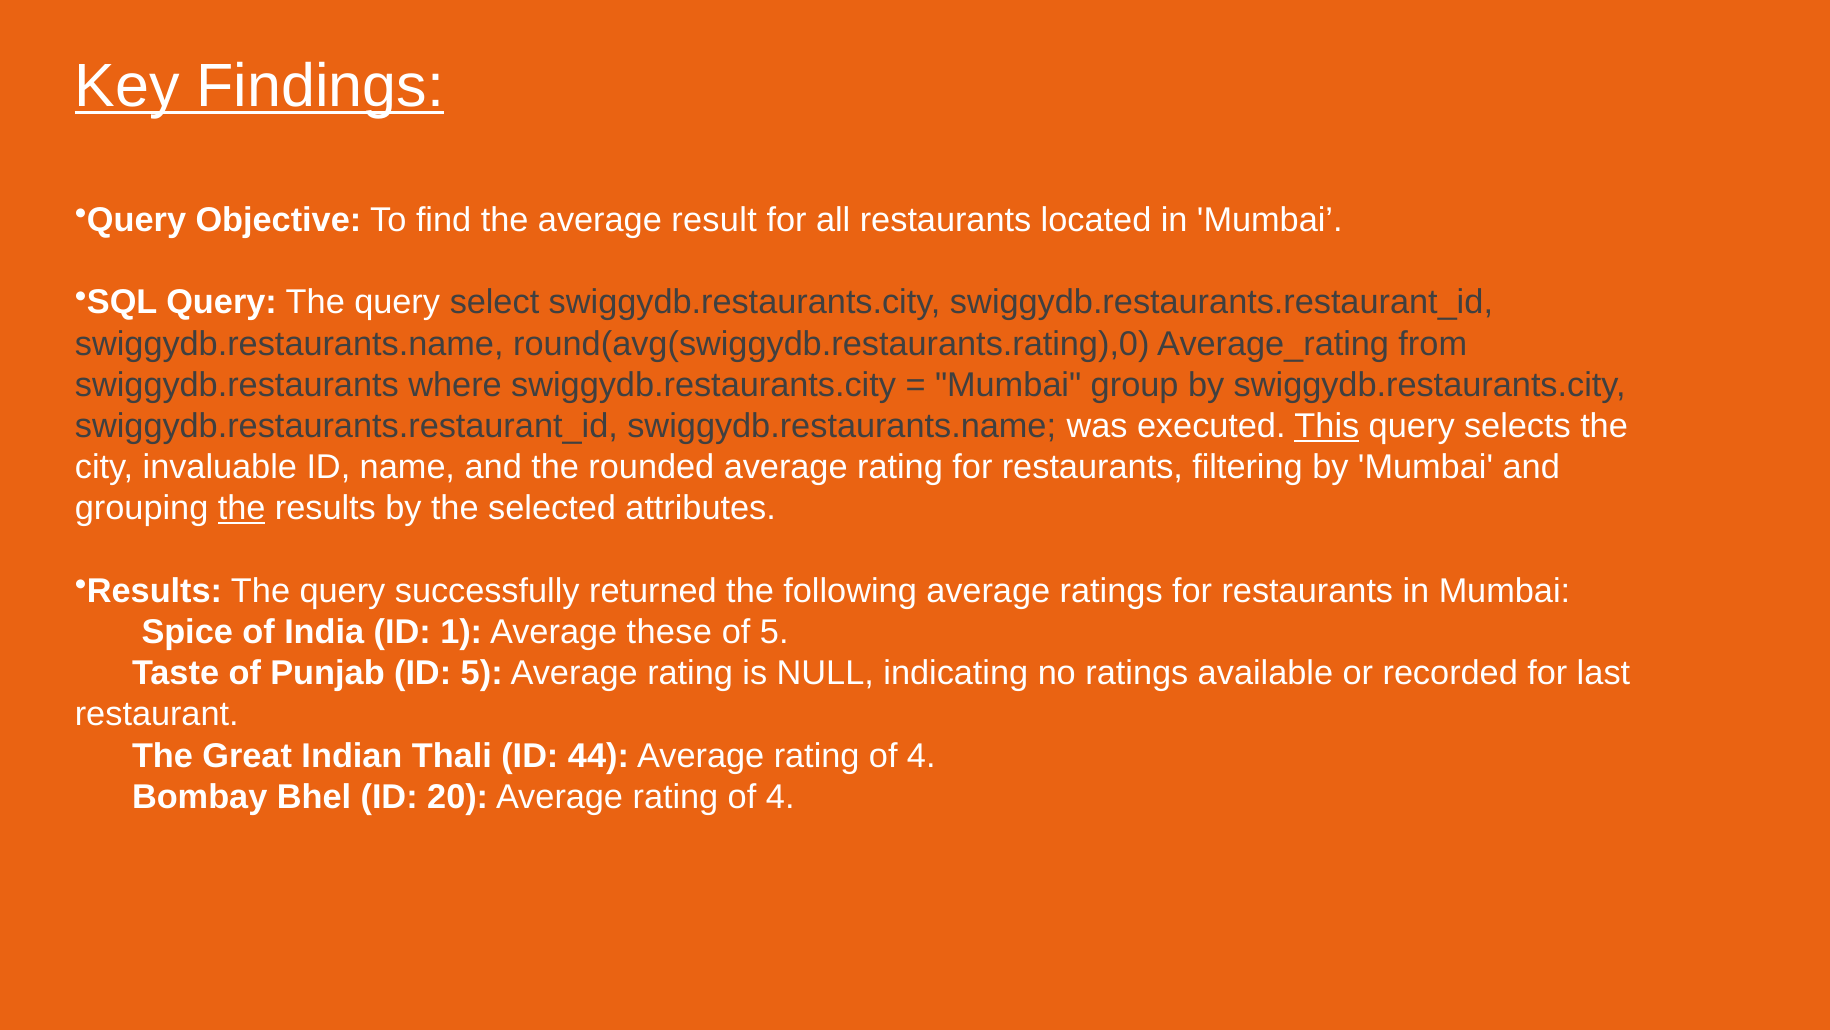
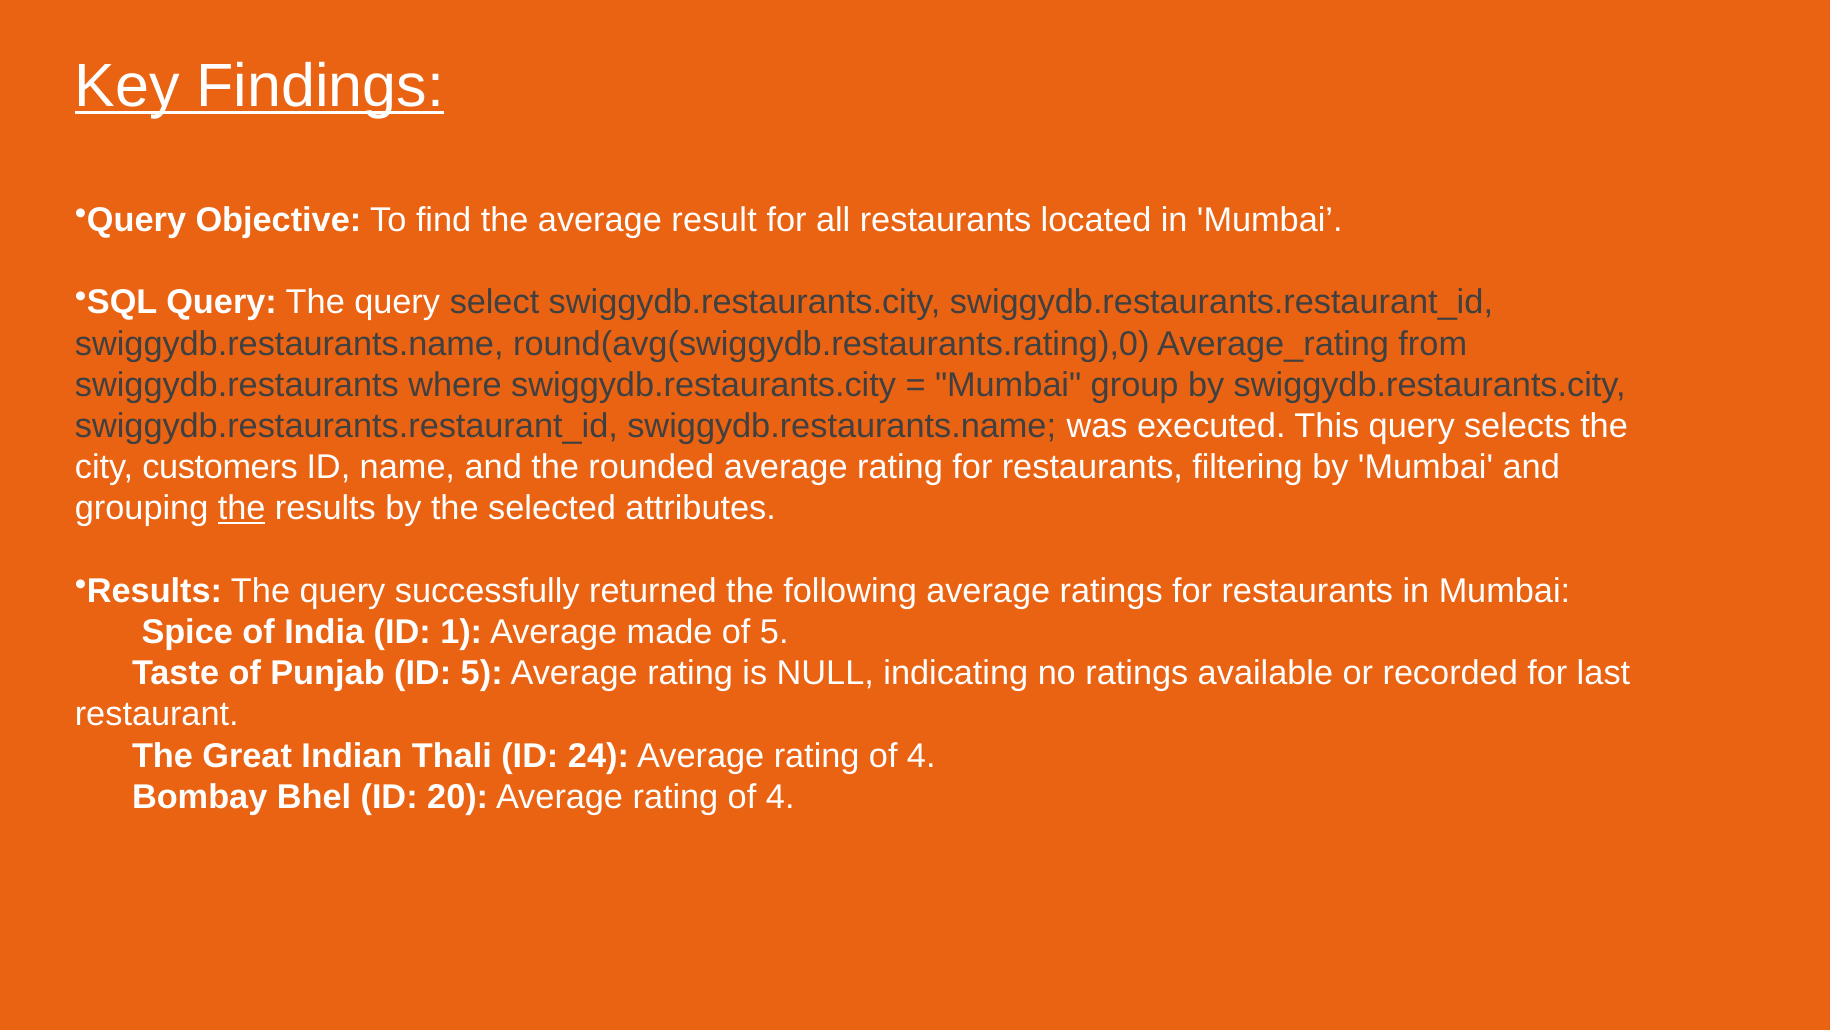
This underline: present -> none (1327, 426)
invaluable: invaluable -> customers (220, 467)
these: these -> made (670, 632)
44: 44 -> 24 (598, 755)
